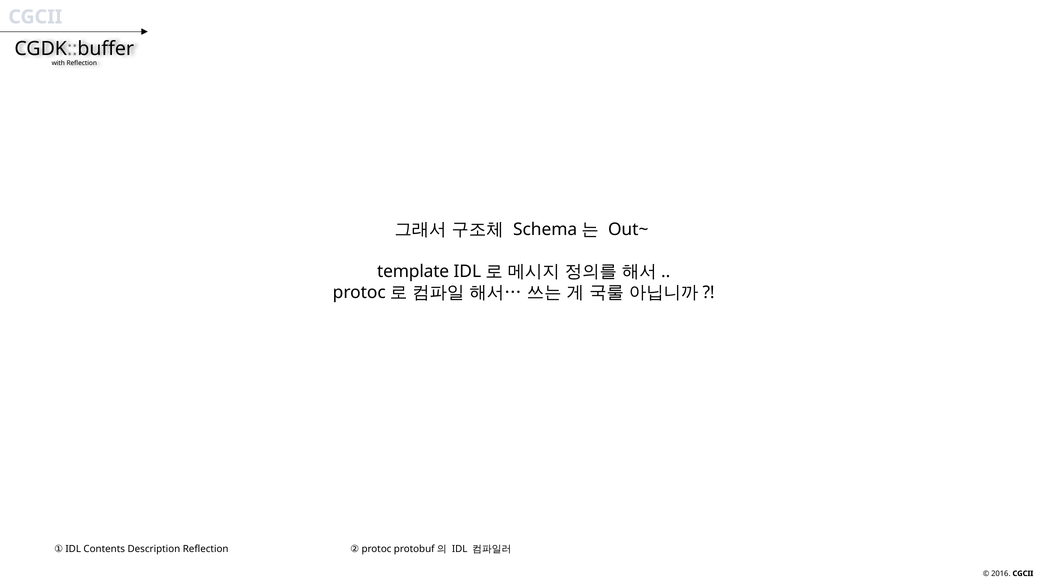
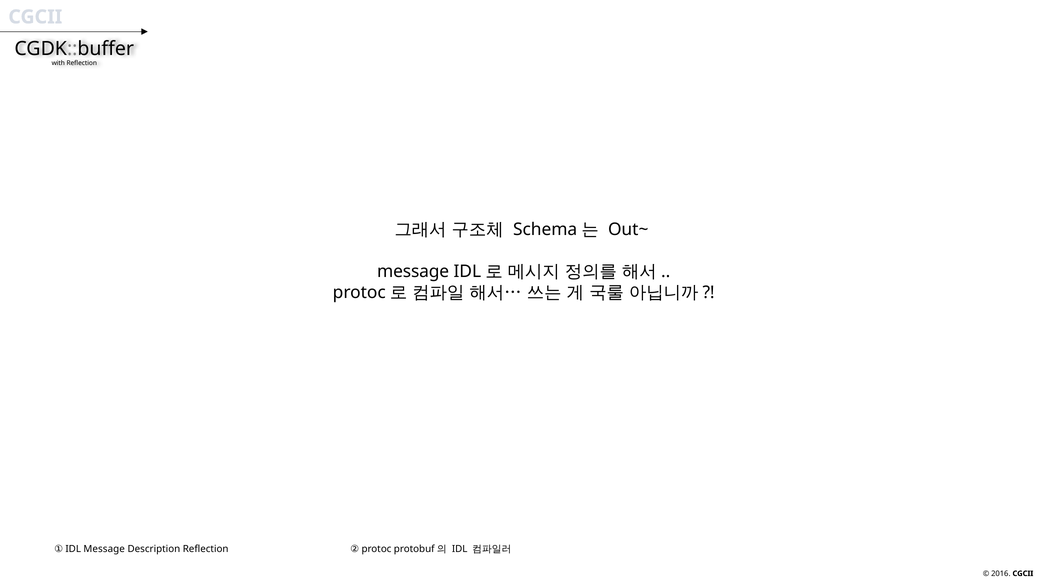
template: template -> message (413, 271)
Contents: Contents -> Message (104, 549)
